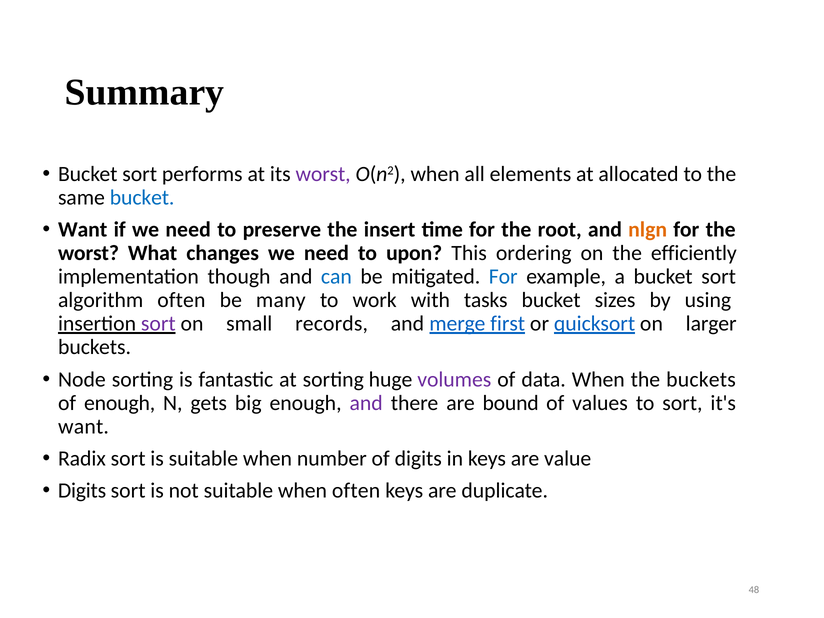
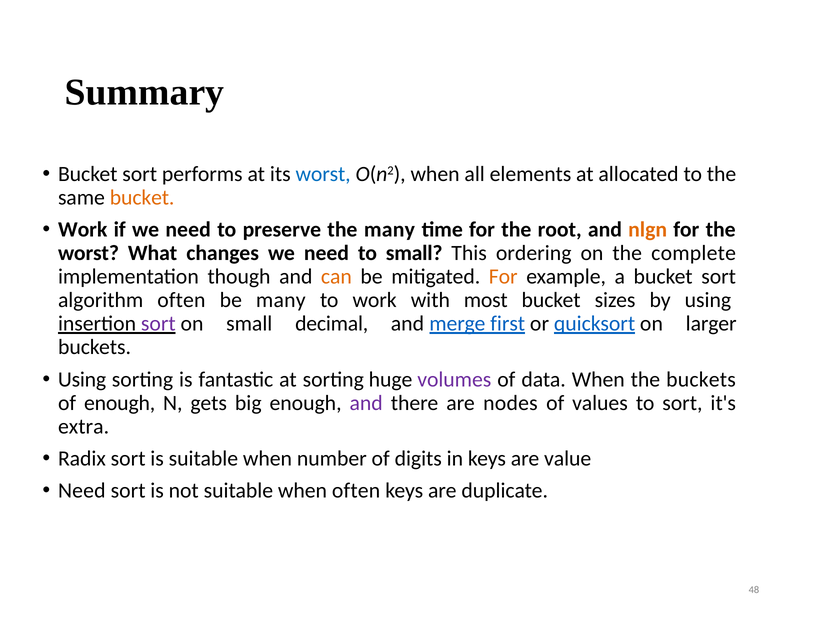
worst colour: purple -> blue (323, 174)
bucket colour: blue -> orange (142, 197)
Want: Want -> Work (83, 230)
the insert: insert -> many (389, 230)
to upon: upon -> small (414, 253)
efficiently: efficiently -> complete (694, 253)
can colour: blue -> orange (336, 277)
For colour: blue -> orange (503, 277)
tasks: tasks -> most (486, 300)
records: records -> decimal (332, 324)
Node: Node -> Using (82, 379)
bound: bound -> nodes (510, 403)
want: want -> extra (84, 426)
Digits: Digits -> Need (82, 491)
